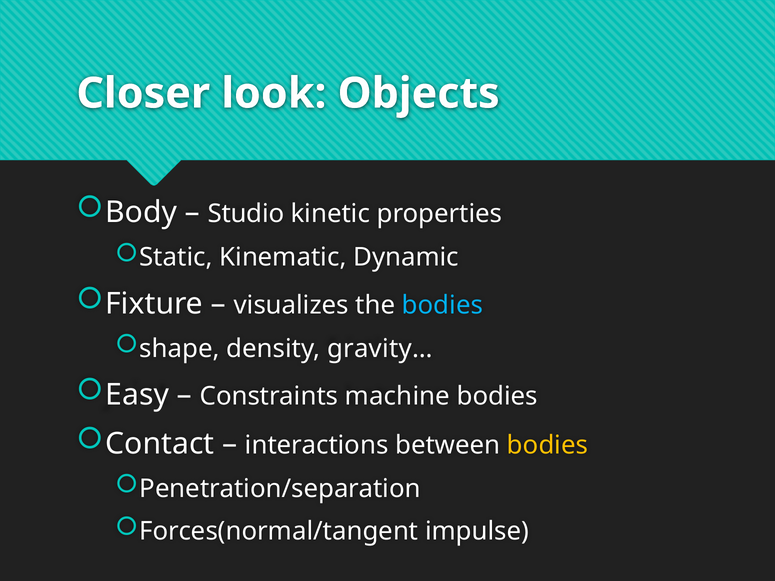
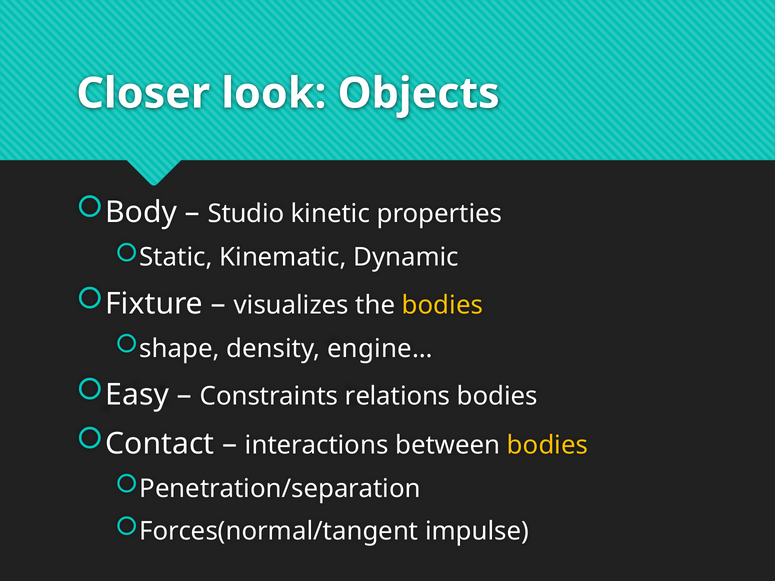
bodies colour: light blue -> yellow (442, 305)
gravity…: gravity… -> engine… (380, 349)
machine: machine -> relations (398, 396)
